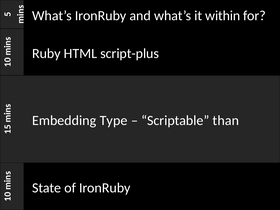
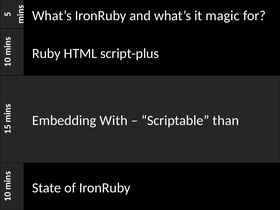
within: within -> magic (223, 16)
Type: Type -> With (114, 120)
